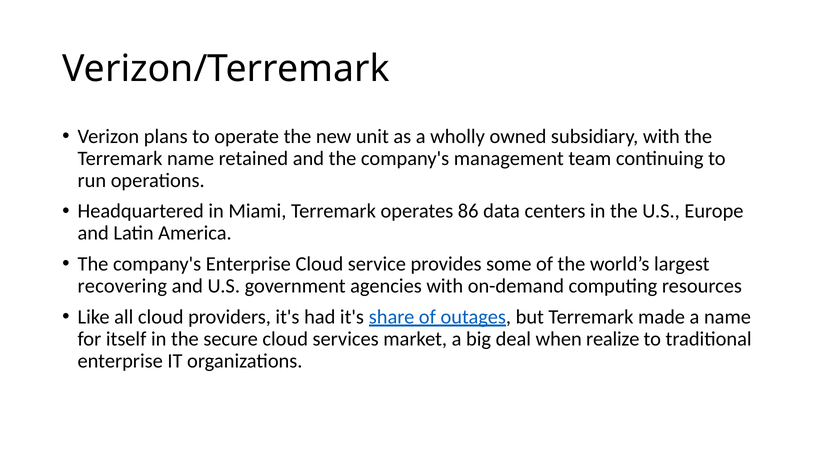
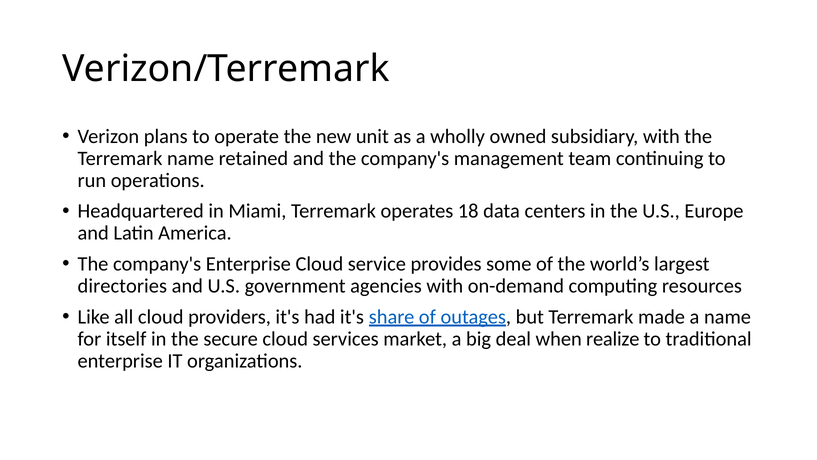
86: 86 -> 18 (468, 211)
recovering: recovering -> directories (122, 286)
